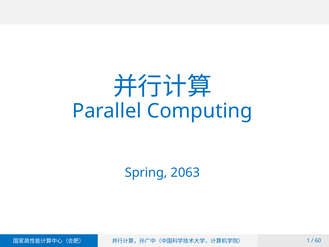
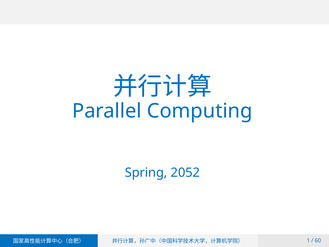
2063: 2063 -> 2052 (185, 172)
